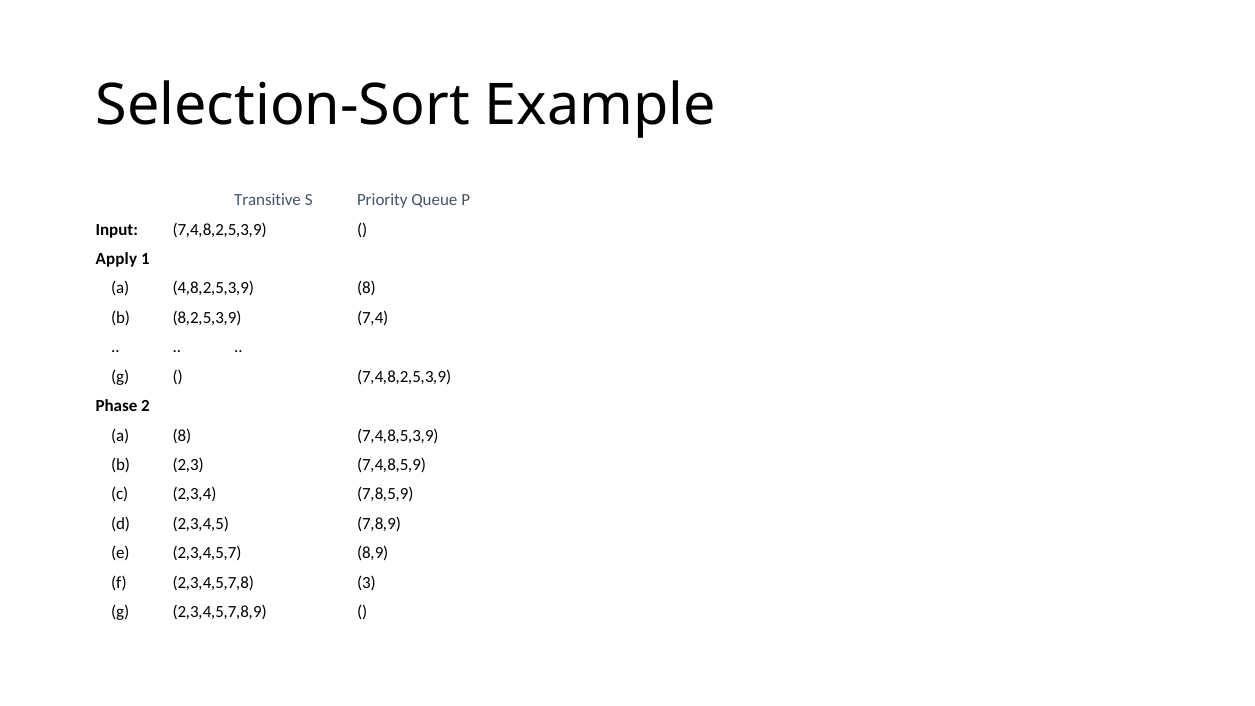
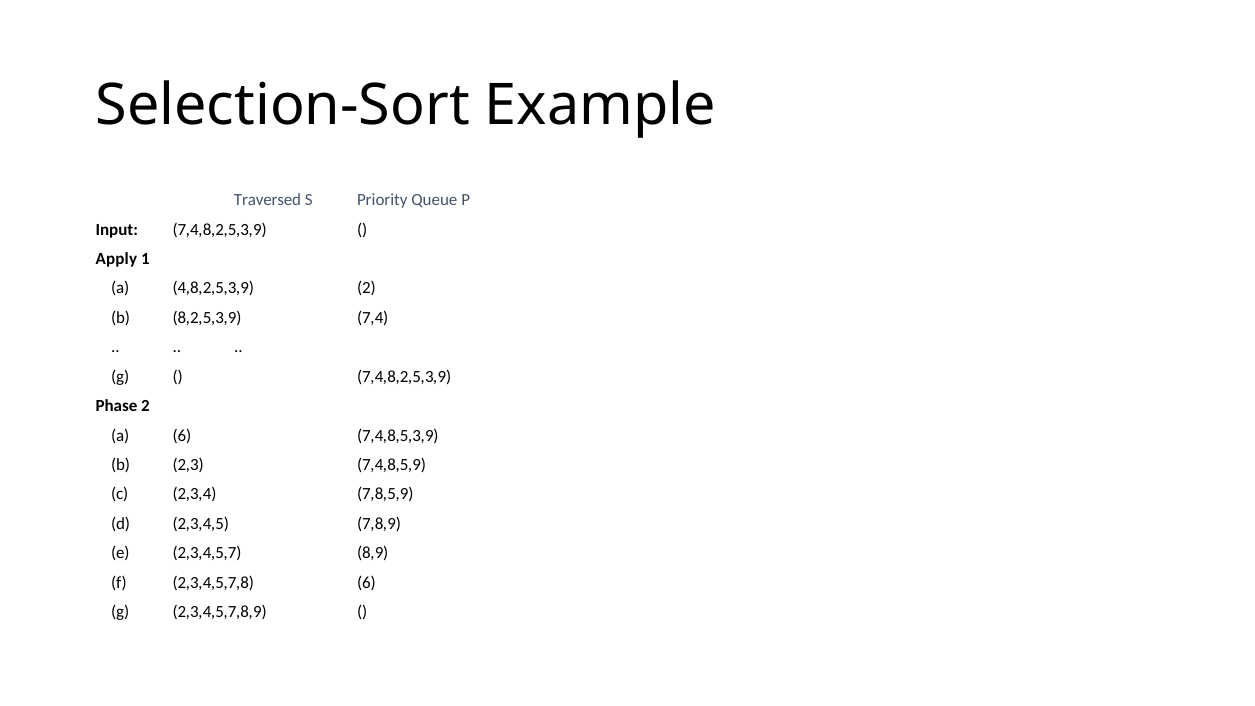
Transitive: Transitive -> Traversed (268, 200)
4,8,2,5,3,9 8: 8 -> 2 (366, 288)
a 8: 8 -> 6 (182, 435)
2,3,4,5,7,8 3: 3 -> 6 (366, 583)
